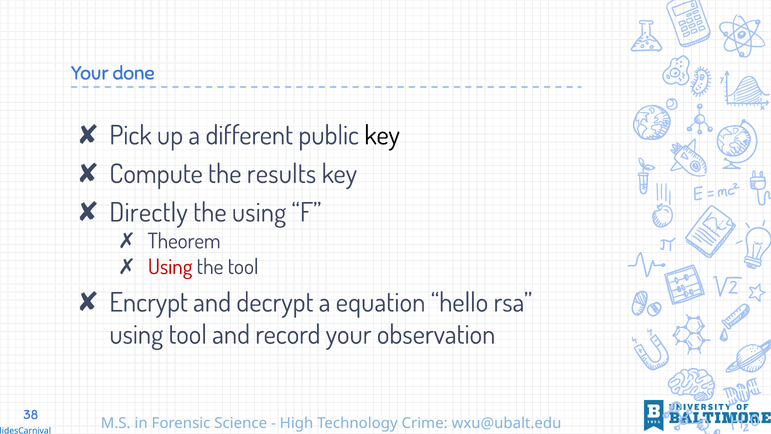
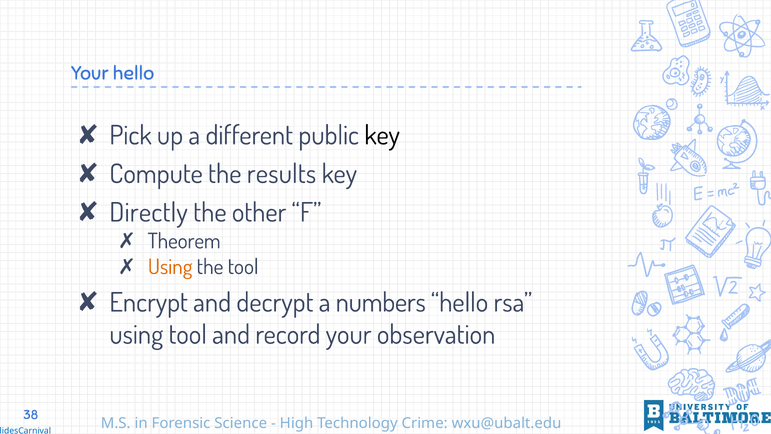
Your done: done -> hello (133, 73)
the using: using -> other (259, 213)
Using colour: red -> orange (170, 267)
equation: equation -> numbers (381, 303)
